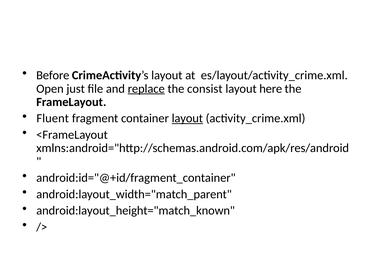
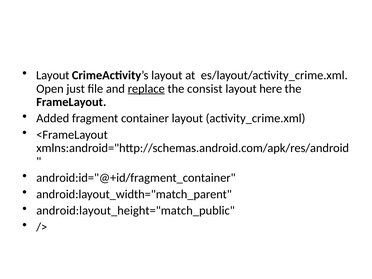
Before: Before -> Layout (53, 75)
Fluent: Fluent -> Added (53, 118)
layout underline: present -> none (187, 118)
android:layout_height="match_known: android:layout_height="match_known -> android:layout_height="match_public (136, 211)
